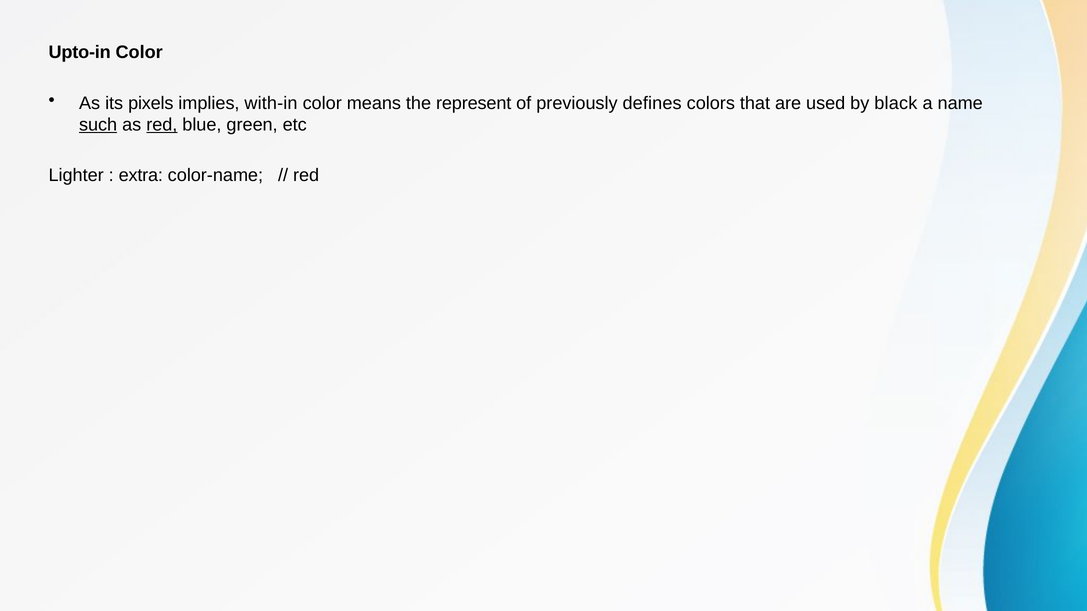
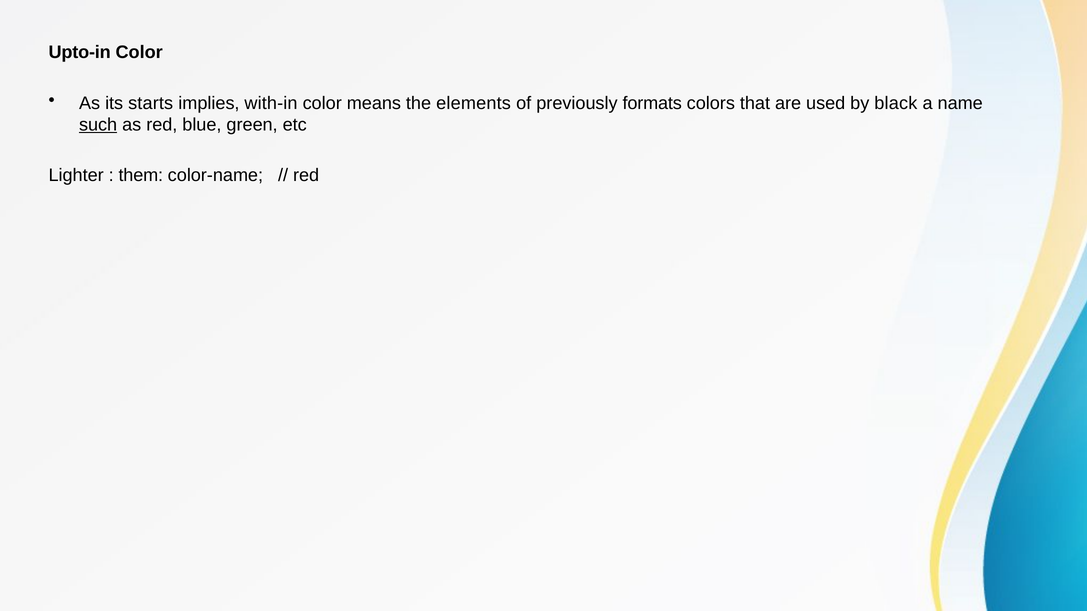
pixels: pixels -> starts (151, 103)
represent: represent -> elements (474, 103)
defines: defines -> formats (652, 103)
red underline: present -> none (162, 125)
extra: extra -> them (141, 176)
